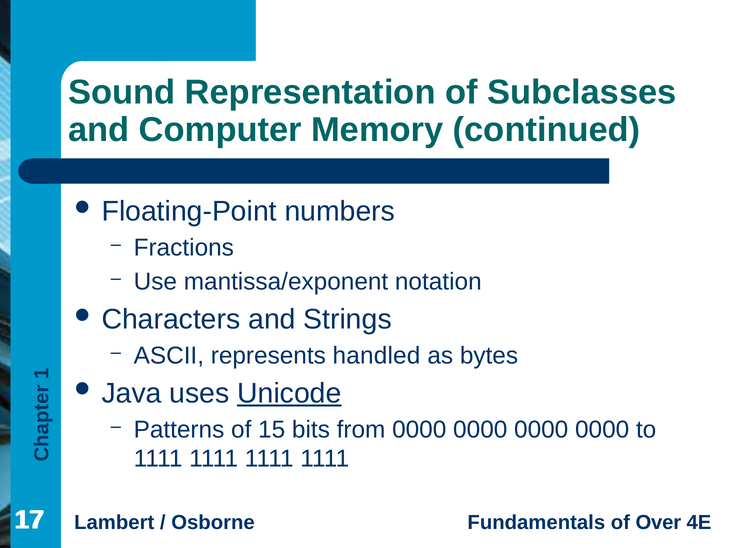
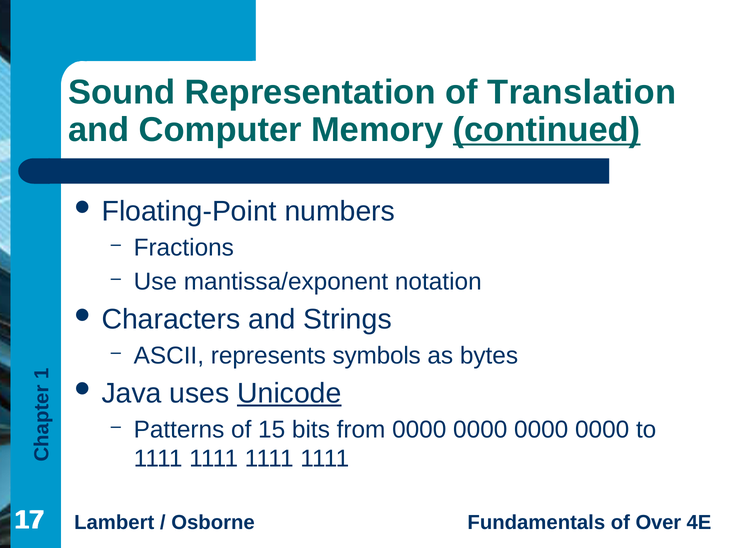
Subclasses: Subclasses -> Translation (582, 93)
continued underline: none -> present (547, 130)
handled: handled -> symbols (377, 356)
